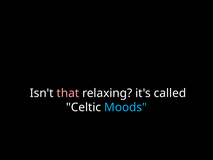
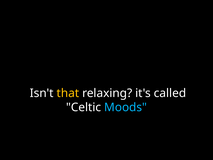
that colour: pink -> yellow (68, 93)
